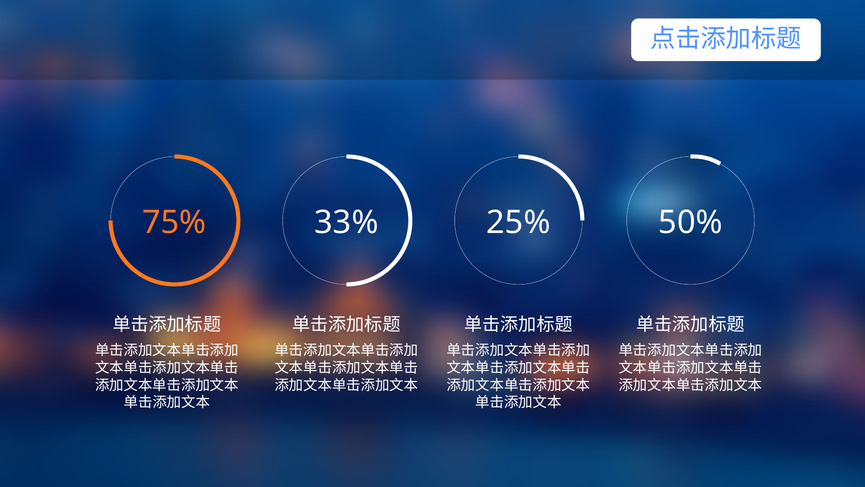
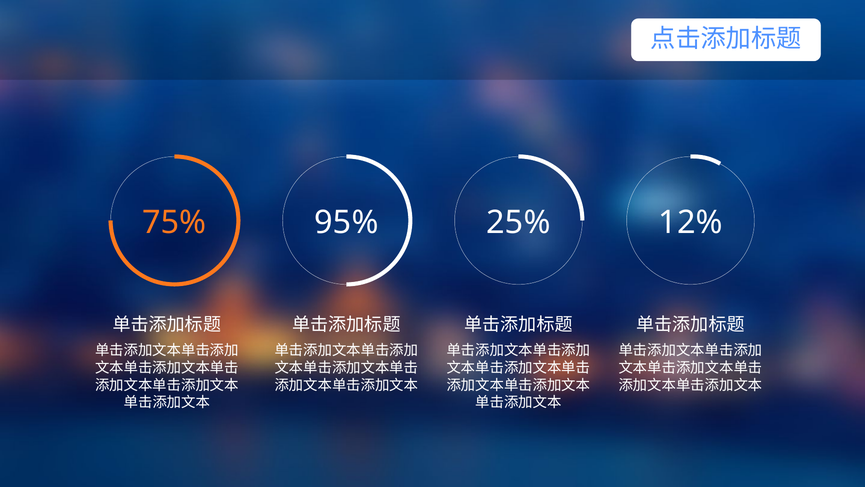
33%: 33% -> 95% (346, 223)
50%: 50% -> 12% (691, 223)
